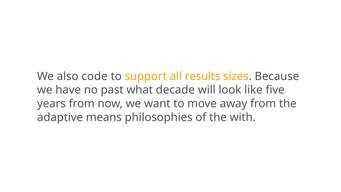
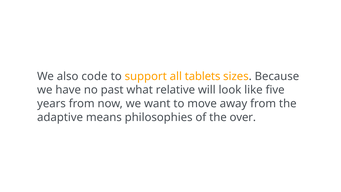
results: results -> tablets (203, 76)
decade: decade -> relative (175, 90)
with: with -> over (243, 117)
